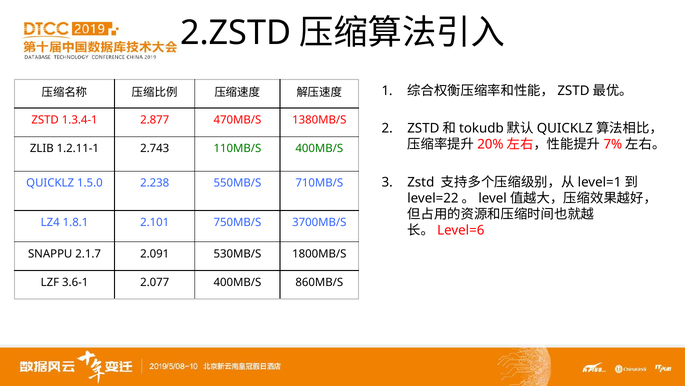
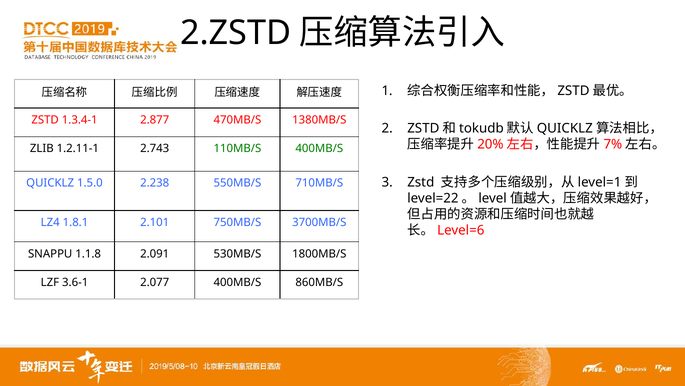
2.1.7: 2.1.7 -> 1.1.8 (88, 253)
